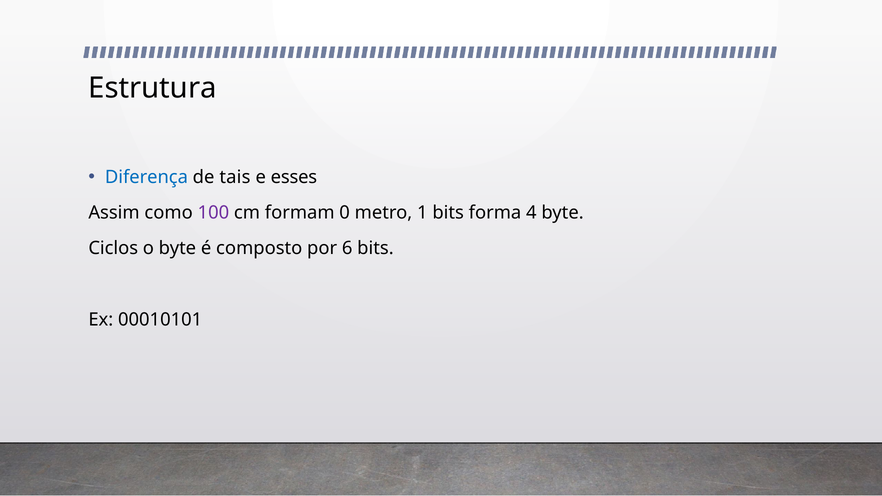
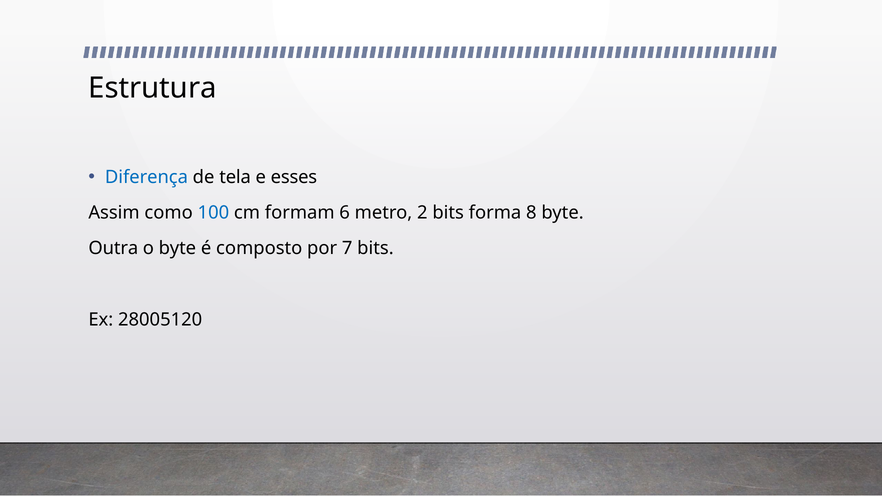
tais: tais -> tela (235, 177)
100 colour: purple -> blue (213, 213)
0: 0 -> 6 (345, 213)
1: 1 -> 2 (422, 213)
4: 4 -> 8 (531, 213)
Ciclos: Ciclos -> Outra (113, 248)
6: 6 -> 7 (347, 248)
00010101: 00010101 -> 28005120 (160, 320)
